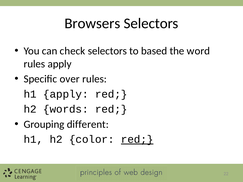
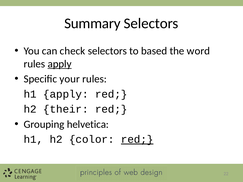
Browsers: Browsers -> Summary (92, 24)
apply underline: none -> present (60, 64)
over: over -> your (70, 79)
words: words -> their (66, 109)
different: different -> helvetica (88, 124)
